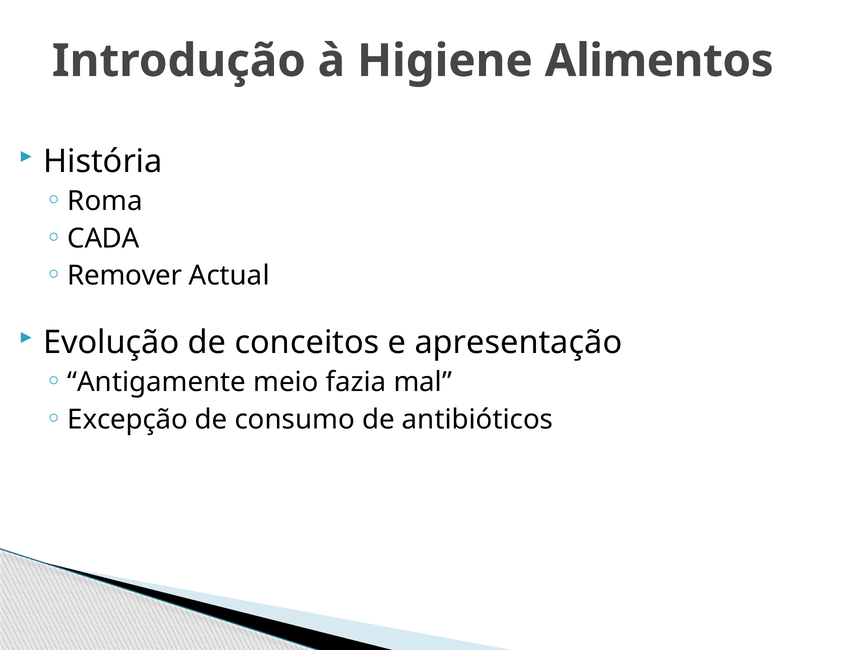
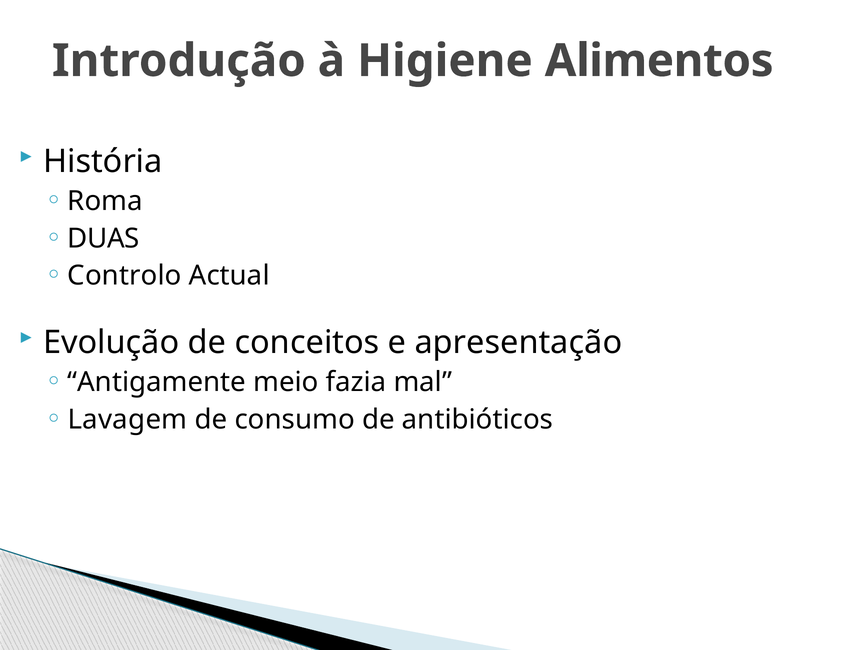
CADA: CADA -> DUAS (103, 239)
Remover: Remover -> Controlo (125, 276)
Excepção: Excepção -> Lavagem (127, 420)
